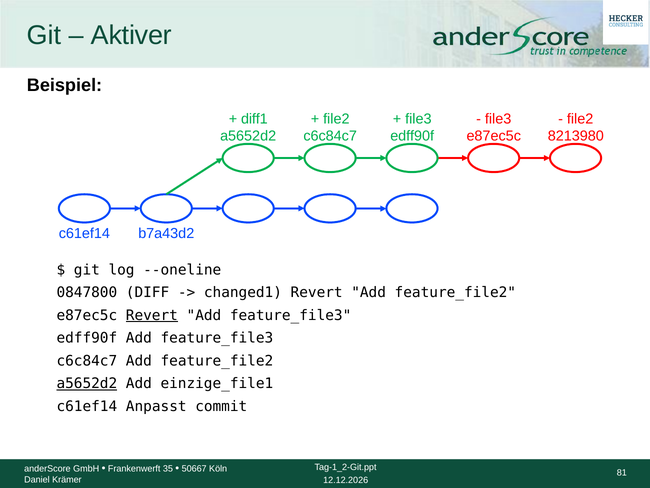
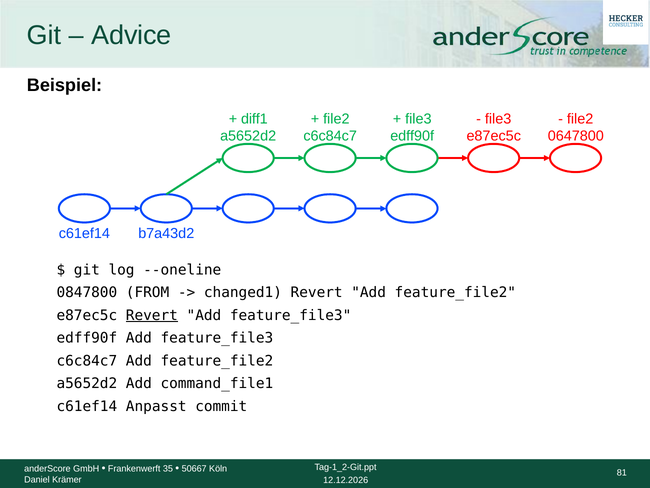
Aktiver: Aktiver -> Advice (131, 35)
8213980: 8213980 -> 0647800 (576, 136)
DIFF: DIFF -> FROM (148, 292)
a5652d2 underline: present -> none (87, 383)
einzige_file1: einzige_file1 -> command_file1 (217, 383)
